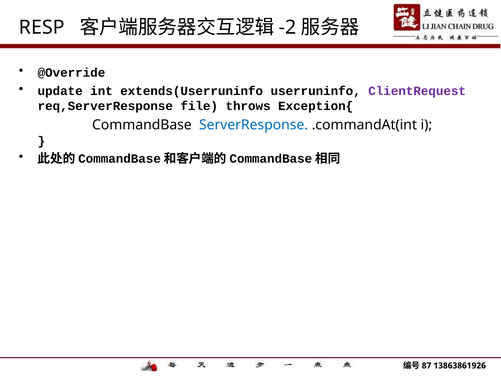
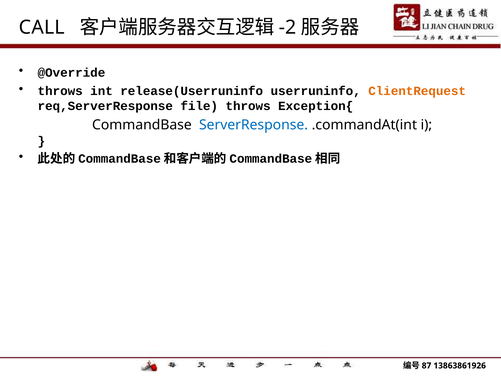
RESP: RESP -> CALL (42, 27)
update: update -> throws (60, 91)
extends(Userruninfo: extends(Userruninfo -> release(Userruninfo (192, 91)
ClientRequest colour: purple -> orange (417, 91)
